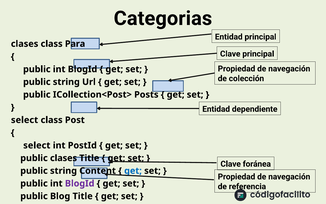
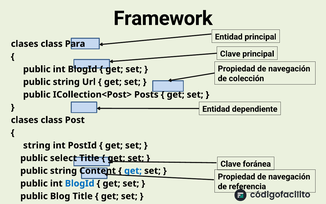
Categorias: Categorias -> Framework (163, 18)
select: select -> clases (25, 120)
select: select -> string (37, 145)
public clases: clases -> select (63, 158)
BlogId colour: purple -> blue (80, 183)
